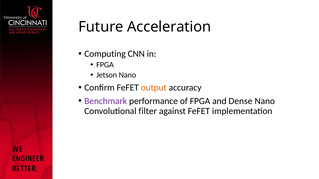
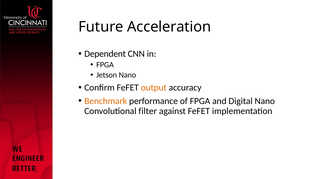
Computing: Computing -> Dependent (105, 54)
Benchmark colour: purple -> orange (106, 101)
Dense: Dense -> Digital (241, 101)
